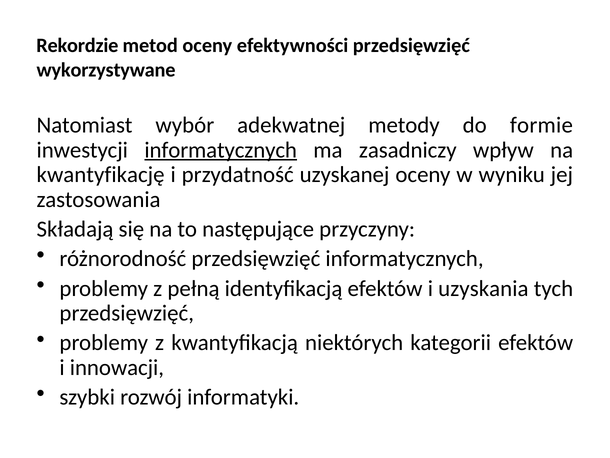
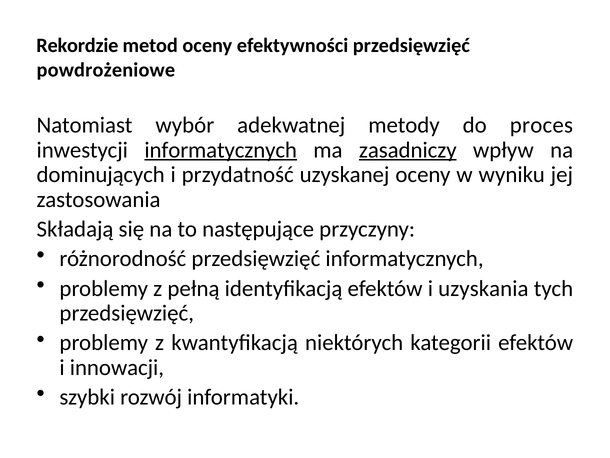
wykorzystywane: wykorzystywane -> powdrożeniowe (106, 70)
formie: formie -> proces (541, 125)
zasadniczy underline: none -> present (408, 150)
kwantyfikację: kwantyfikację -> dominujących (101, 175)
